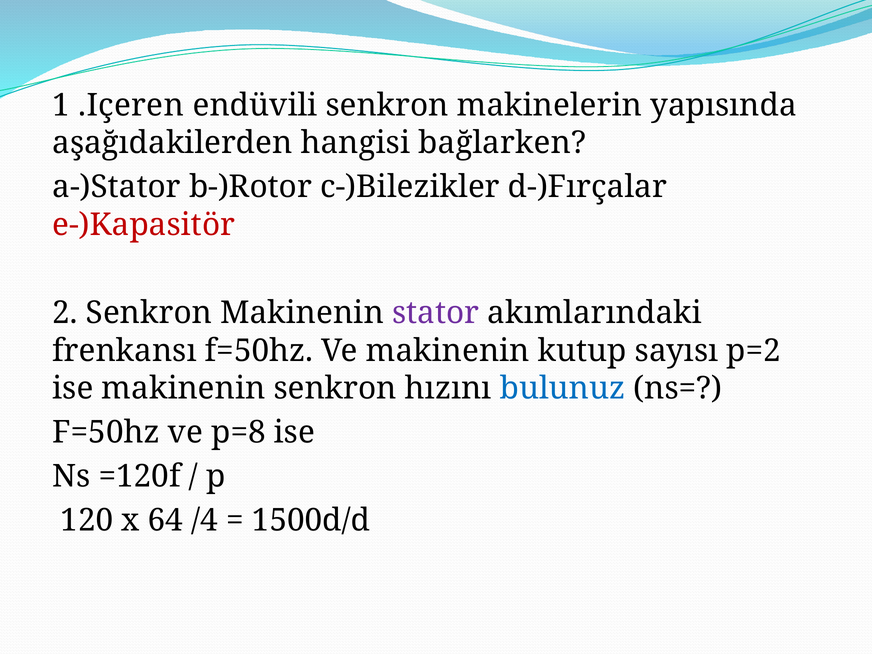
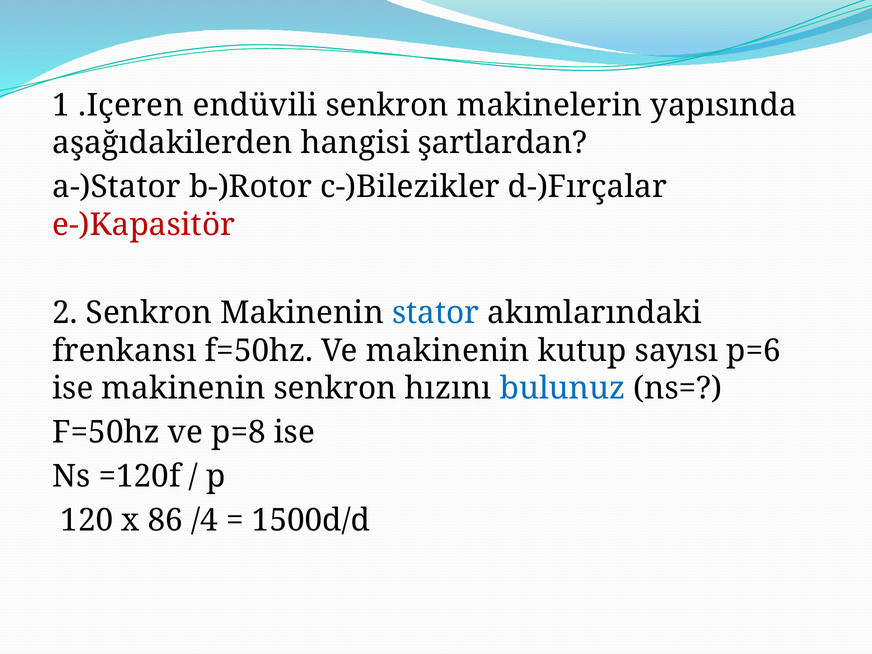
bağlarken: bağlarken -> şartlardan (502, 143)
stator colour: purple -> blue (436, 313)
p=2: p=2 -> p=6 (754, 351)
64: 64 -> 86 (165, 521)
